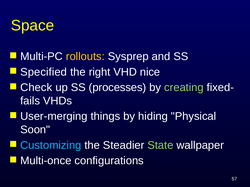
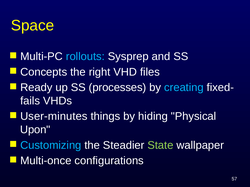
rollouts colour: yellow -> light blue (85, 57)
Specified: Specified -> Concepts (44, 72)
nice: nice -> files (150, 72)
Check: Check -> Ready (36, 88)
creating colour: light green -> light blue (184, 88)
User-merging: User-merging -> User-minutes (54, 117)
Soon: Soon -> Upon (35, 130)
